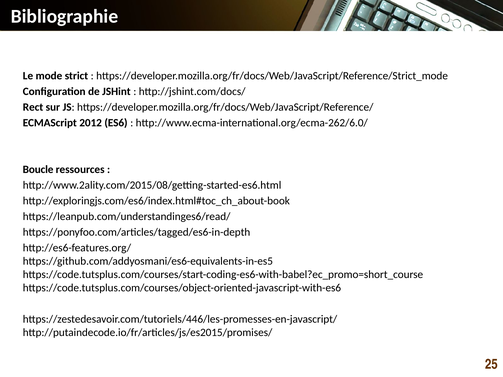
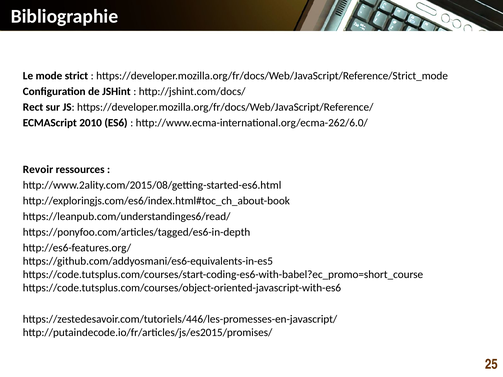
2012: 2012 -> 2010 (91, 123)
Boucle: Boucle -> Revoir (38, 170)
